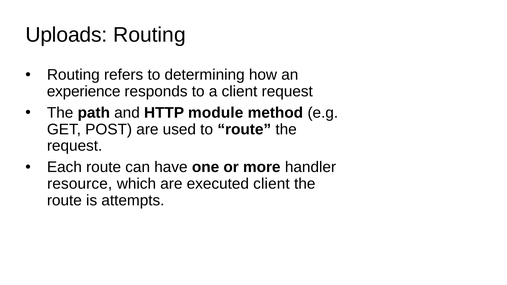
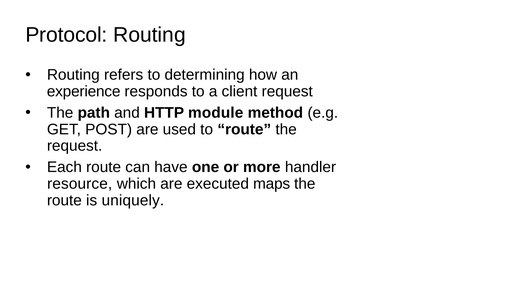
Uploads: Uploads -> Protocol (66, 35)
executed client: client -> maps (272, 184)
attempts: attempts -> uniquely (133, 200)
